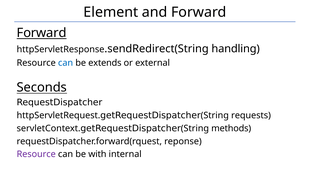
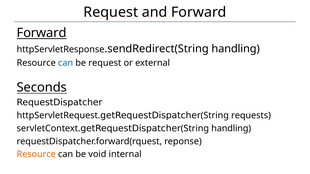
Element: Element -> Request (111, 12)
be extends: extends -> request (105, 63)
methods: methods -> handling (231, 129)
Resource colour: purple -> orange (36, 155)
with: with -> void (97, 155)
